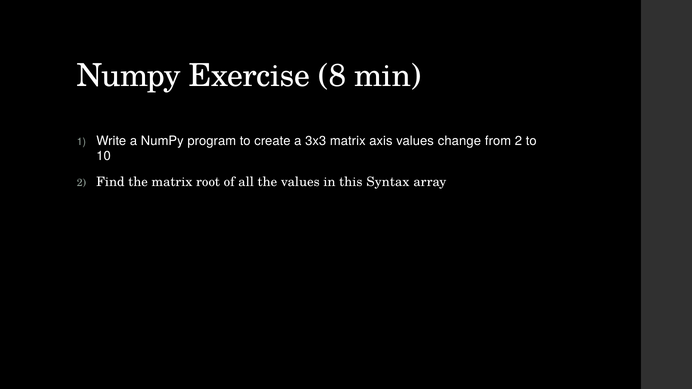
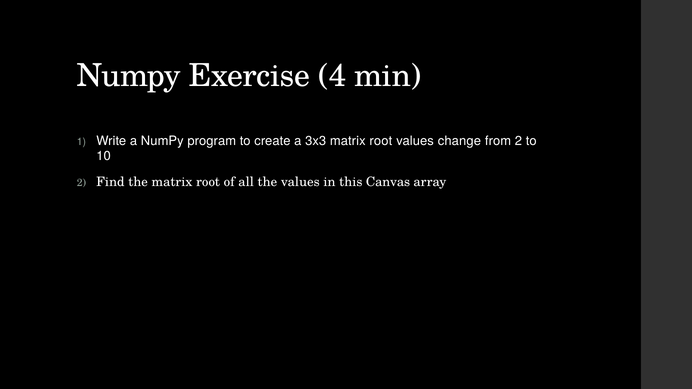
8: 8 -> 4 (332, 76)
3x3 matrix axis: axis -> root (381, 141)
Syntax: Syntax -> Canvas (388, 182)
